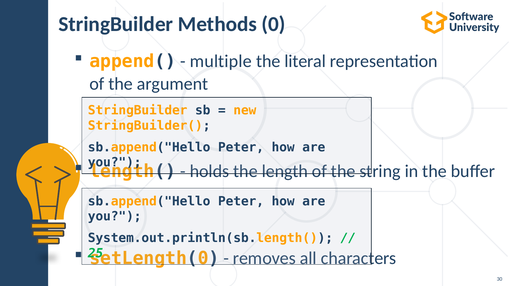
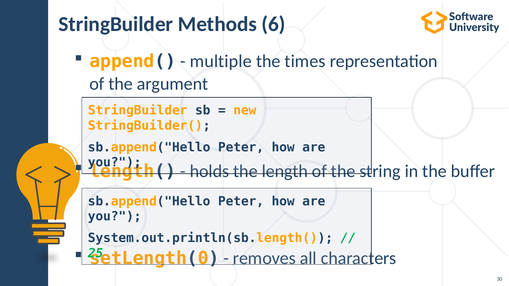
0: 0 -> 6 (274, 24)
literal: literal -> times (305, 61)
